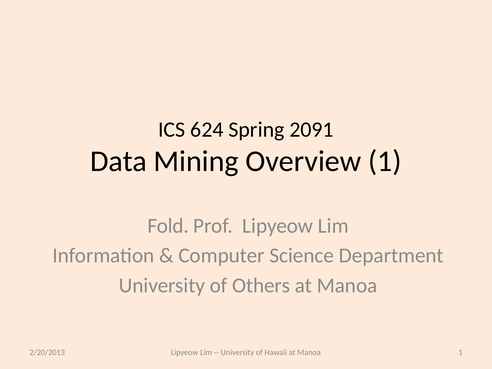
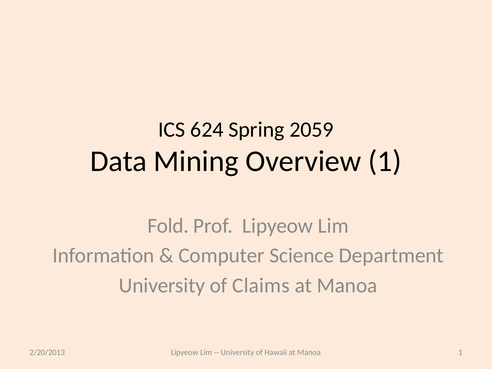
2091: 2091 -> 2059 (312, 130)
Others: Others -> Claims (261, 285)
